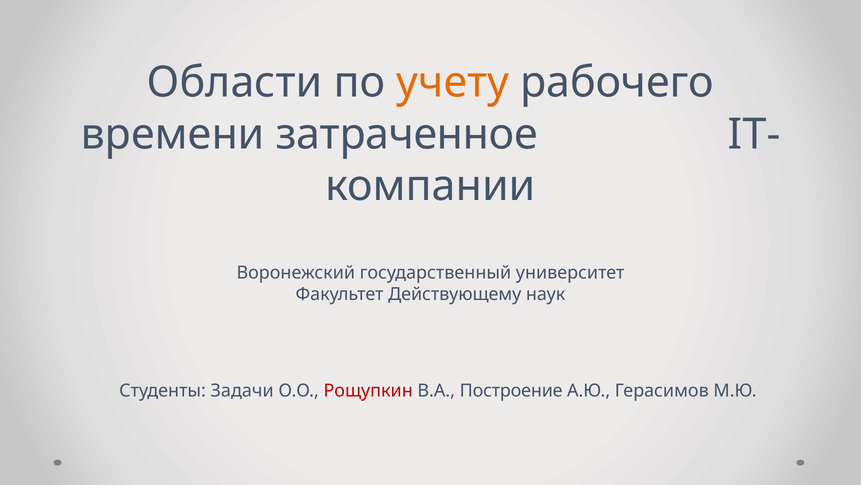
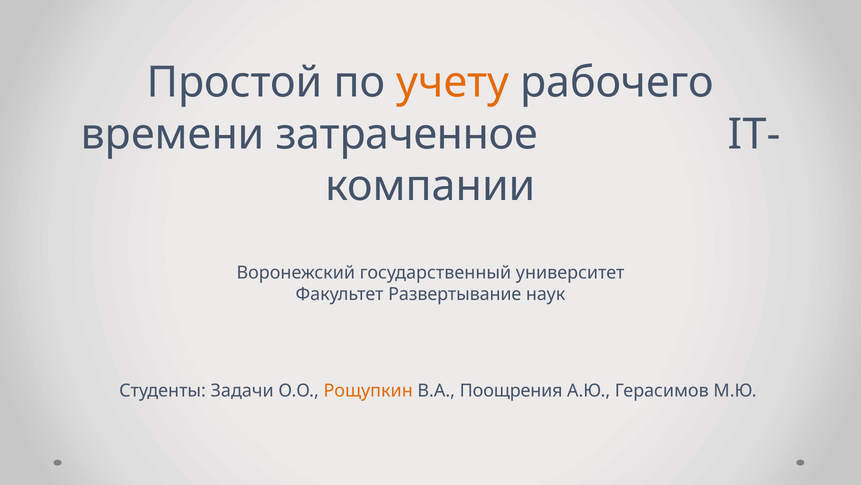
Области: Области -> Простой (235, 83)
Действующему: Действующему -> Развертывание (455, 294)
Рощупкин colour: red -> orange (368, 390)
Построение: Построение -> Поощрения (511, 390)
